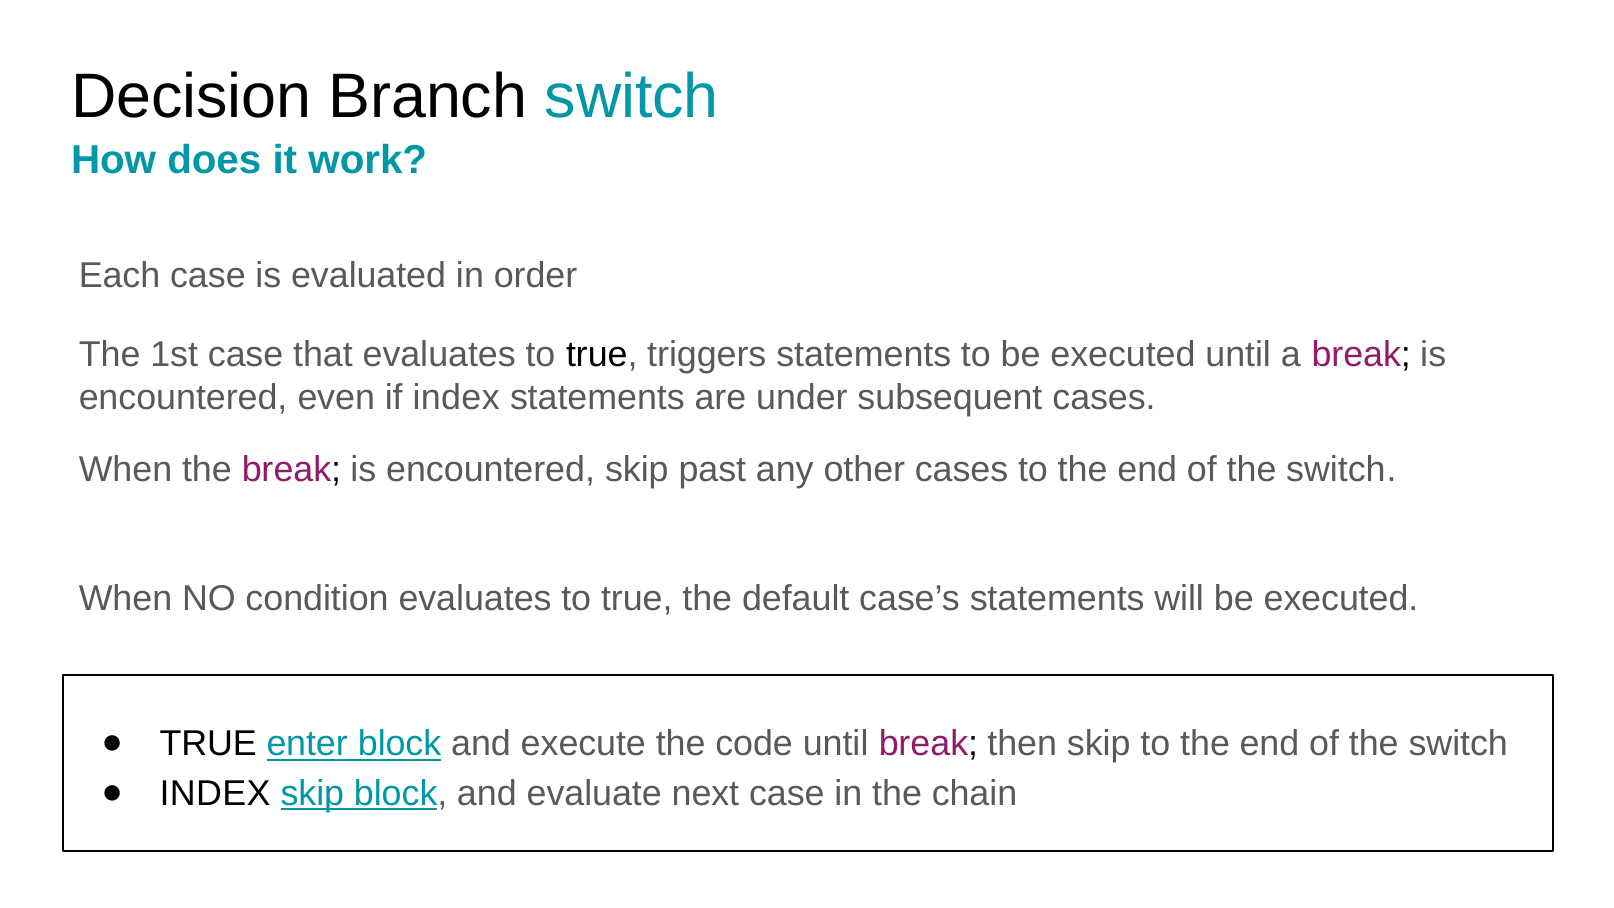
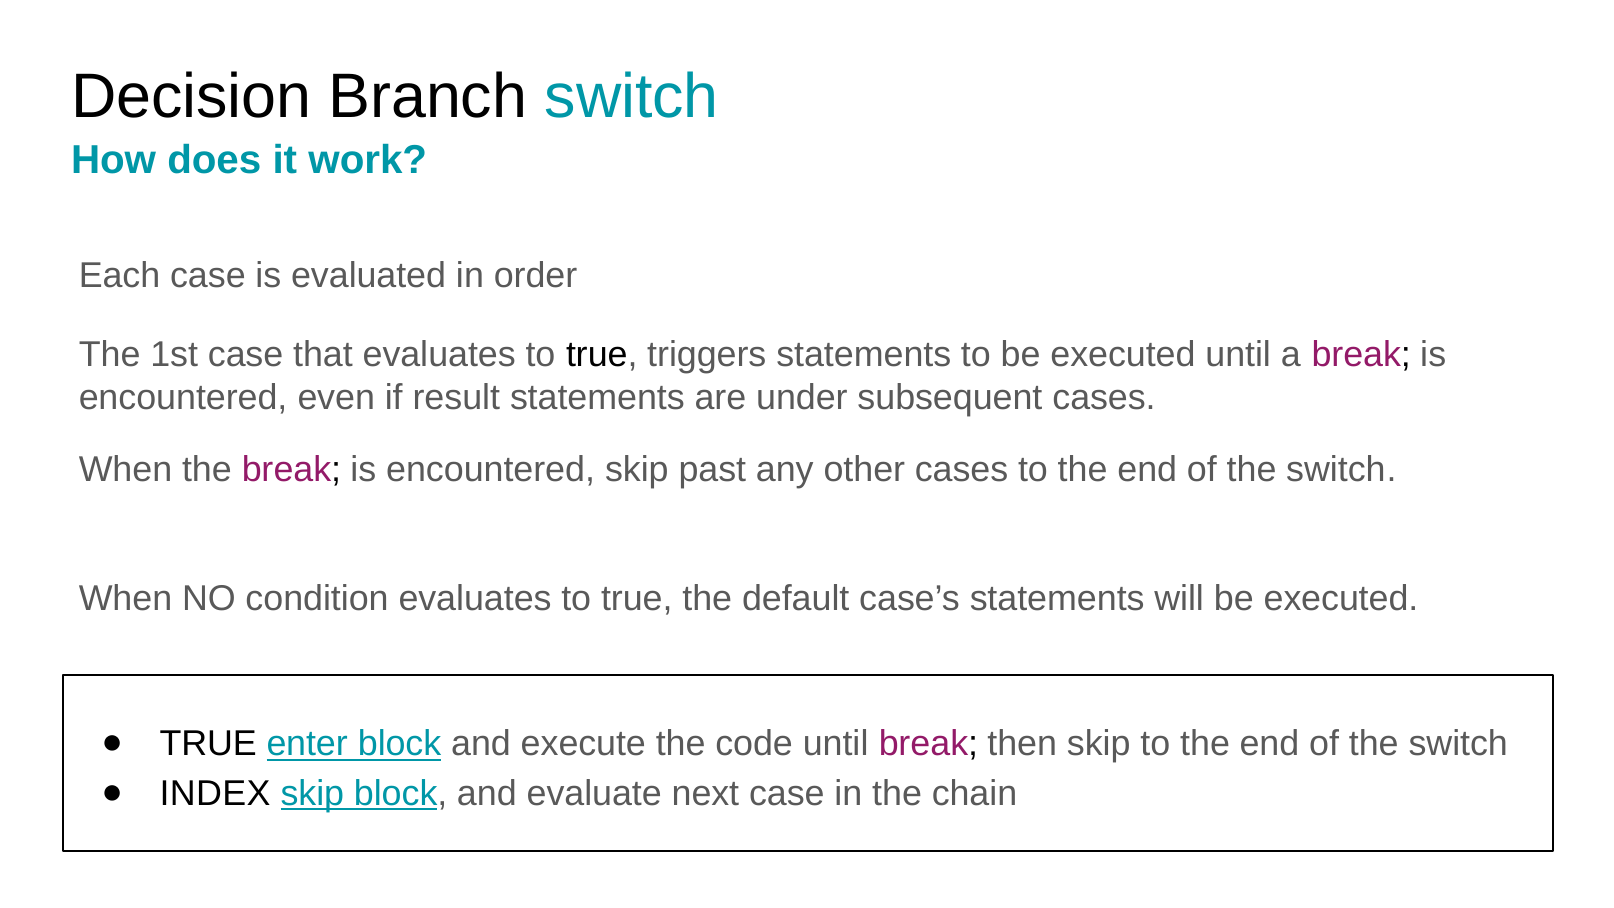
if index: index -> result (456, 398)
